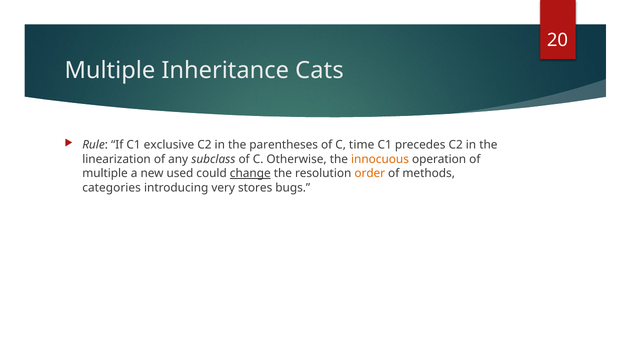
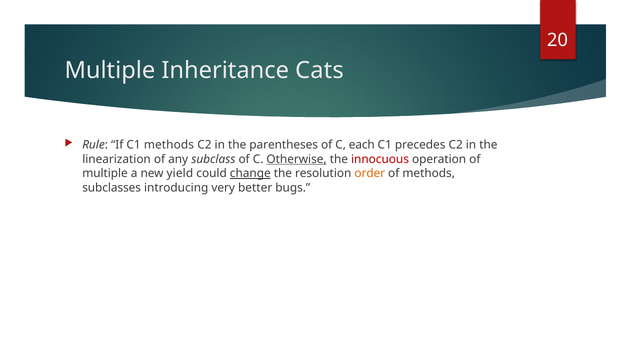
C1 exclusive: exclusive -> methods (169, 145)
time: time -> each (362, 145)
Otherwise underline: none -> present (297, 159)
innocuous colour: orange -> red (380, 159)
used: used -> yield (180, 173)
categories: categories -> subclasses (112, 188)
stores: stores -> better (255, 188)
